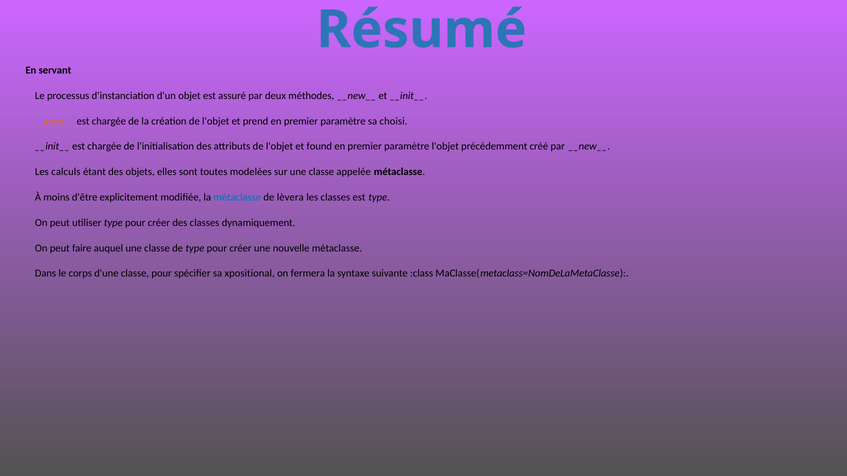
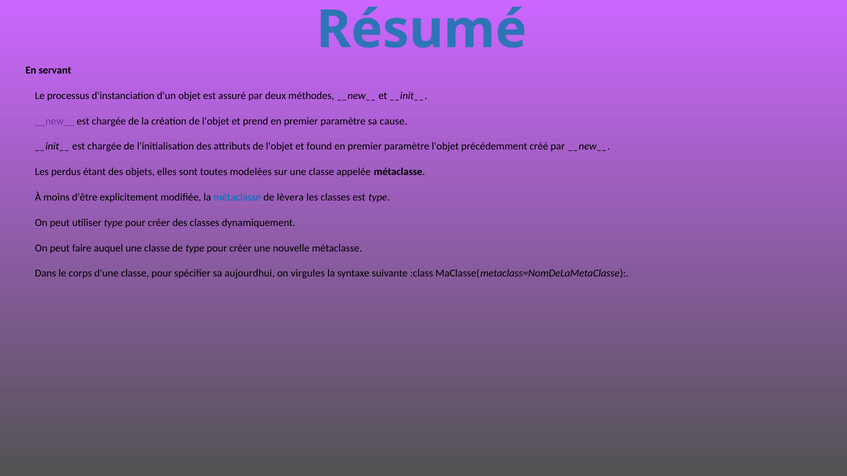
__new__ colour: orange -> purple (55, 121)
choisi: choisi -> cause (394, 121)
calculs: calculs -> perdus (66, 172)
xpositional: xpositional -> aujourdhui (250, 274)
fermera: fermera -> virgules (308, 274)
